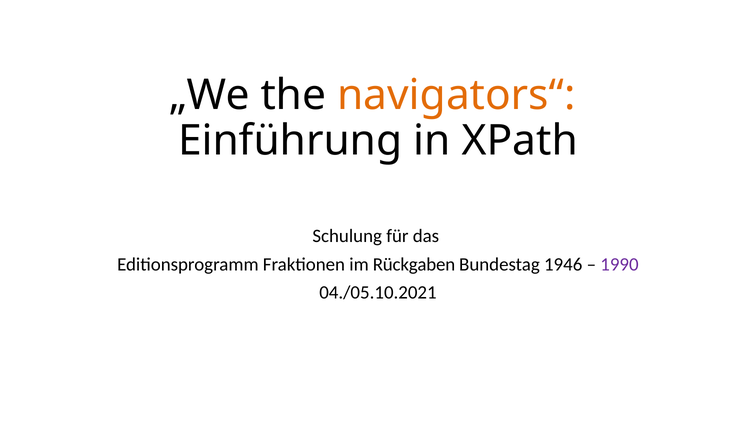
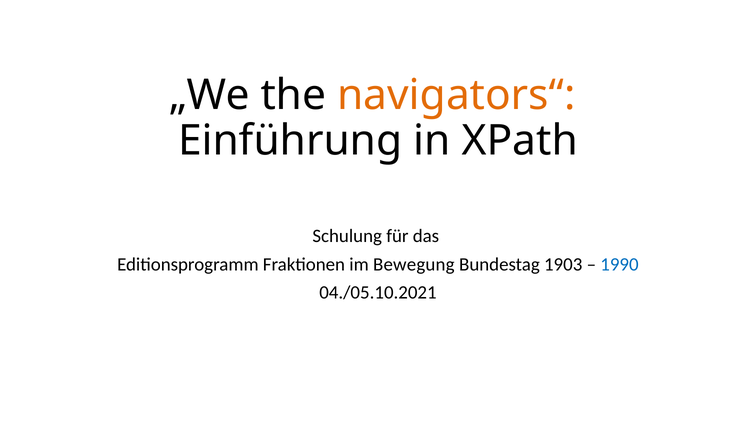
Rückgaben: Rückgaben -> Bewegung (414, 265)
1946: 1946 -> 1903 (563, 265)
1990 colour: purple -> blue (619, 265)
